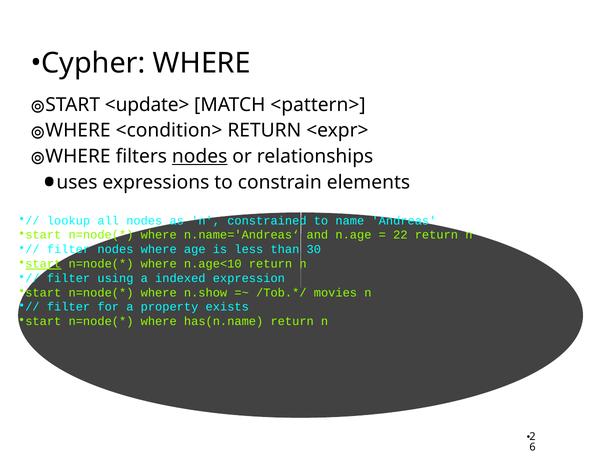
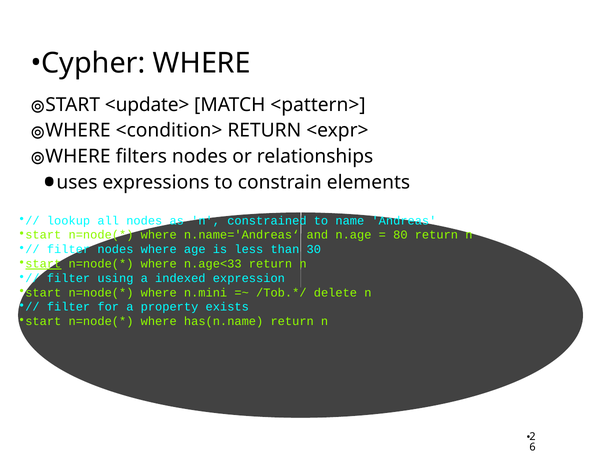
nodes underline: present -> none (200, 156)
22: 22 -> 80 (400, 235)
n.age<10: n.age<10 -> n.age<33 (213, 263)
n.show: n.show -> n.mini (206, 292)
movies: movies -> delete (335, 292)
